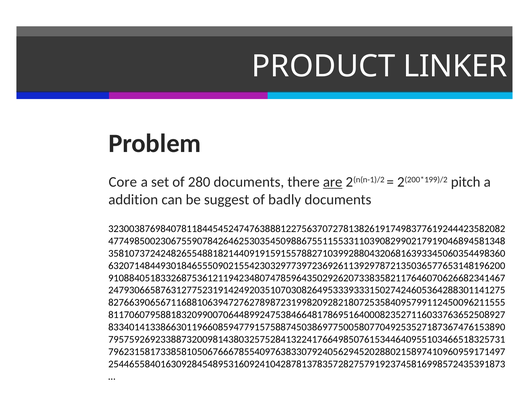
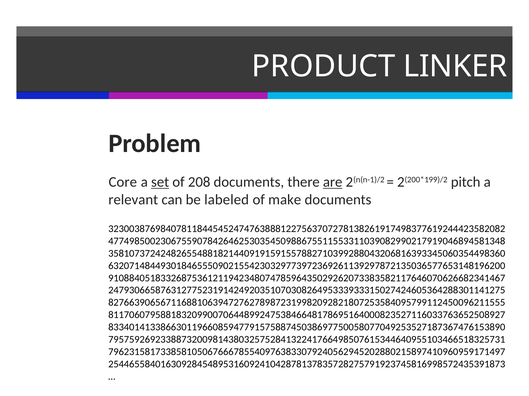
set underline: none -> present (160, 182)
280: 280 -> 208 (199, 182)
addition: addition -> relevant (133, 200)
suggest: suggest -> labeled (227, 200)
badly: badly -> make (285, 200)
